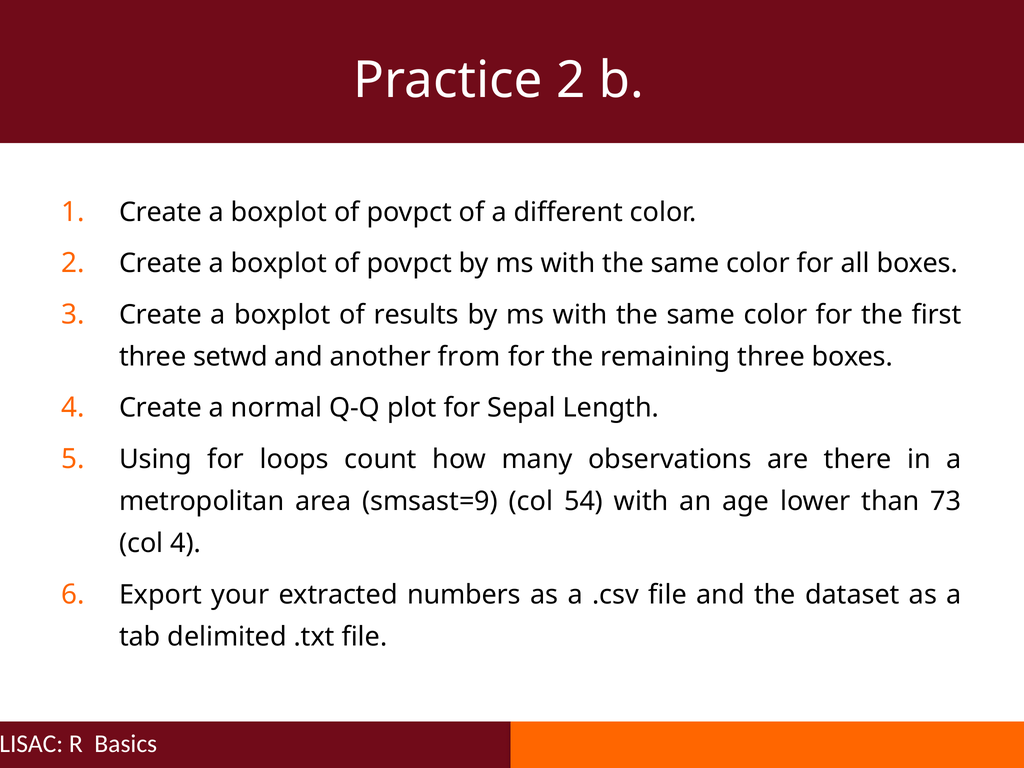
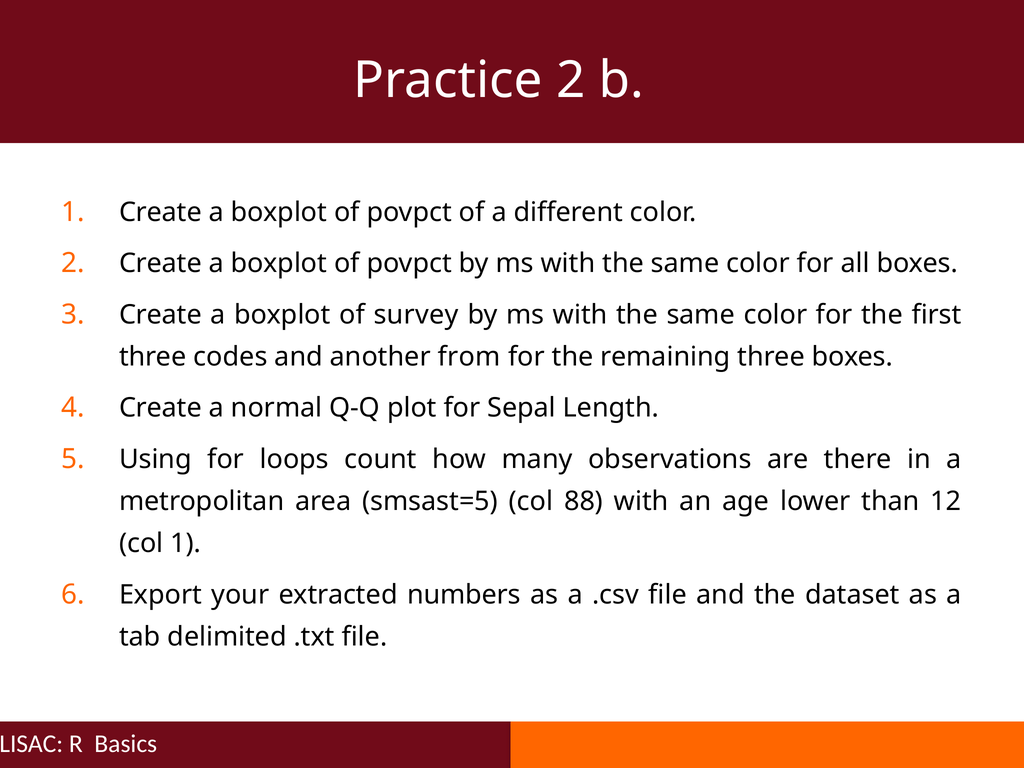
results: results -> survey (416, 315)
setwd: setwd -> codes (230, 357)
smsast=9: smsast=9 -> smsast=5 (430, 501)
54: 54 -> 88 (584, 501)
73: 73 -> 12 (946, 501)
col 4: 4 -> 1 (186, 543)
